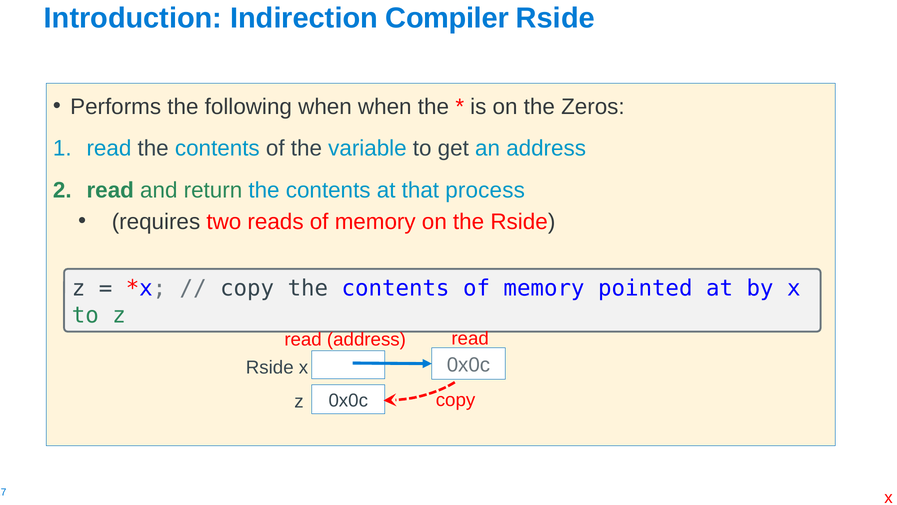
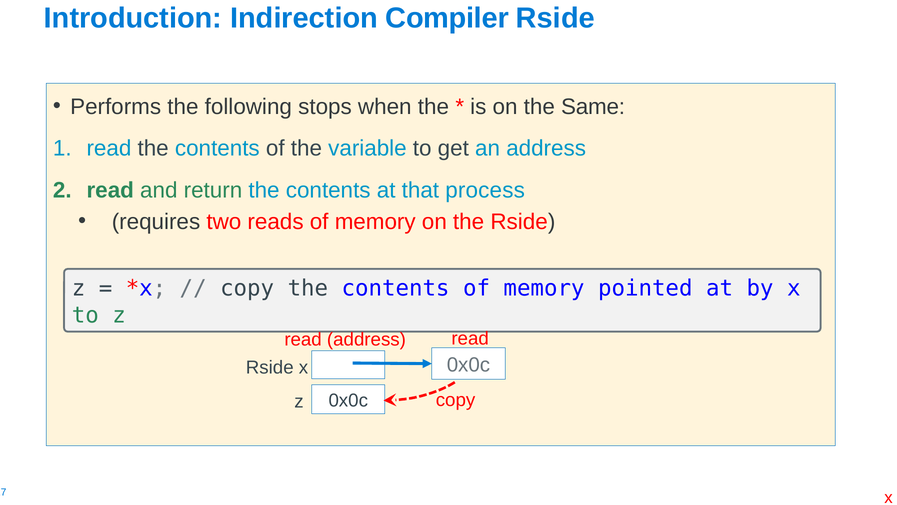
following when: when -> stops (325, 107)
Zeros: Zeros -> Same (593, 107)
